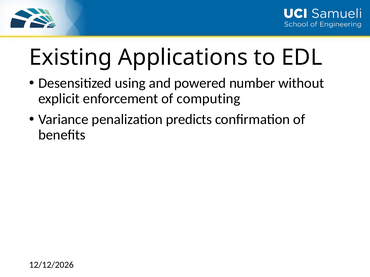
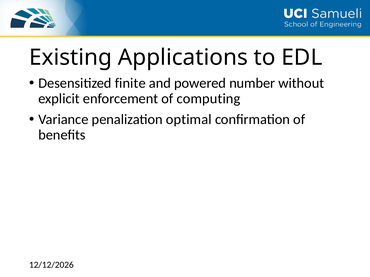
using: using -> finite (130, 83)
predicts: predicts -> optimal (189, 120)
